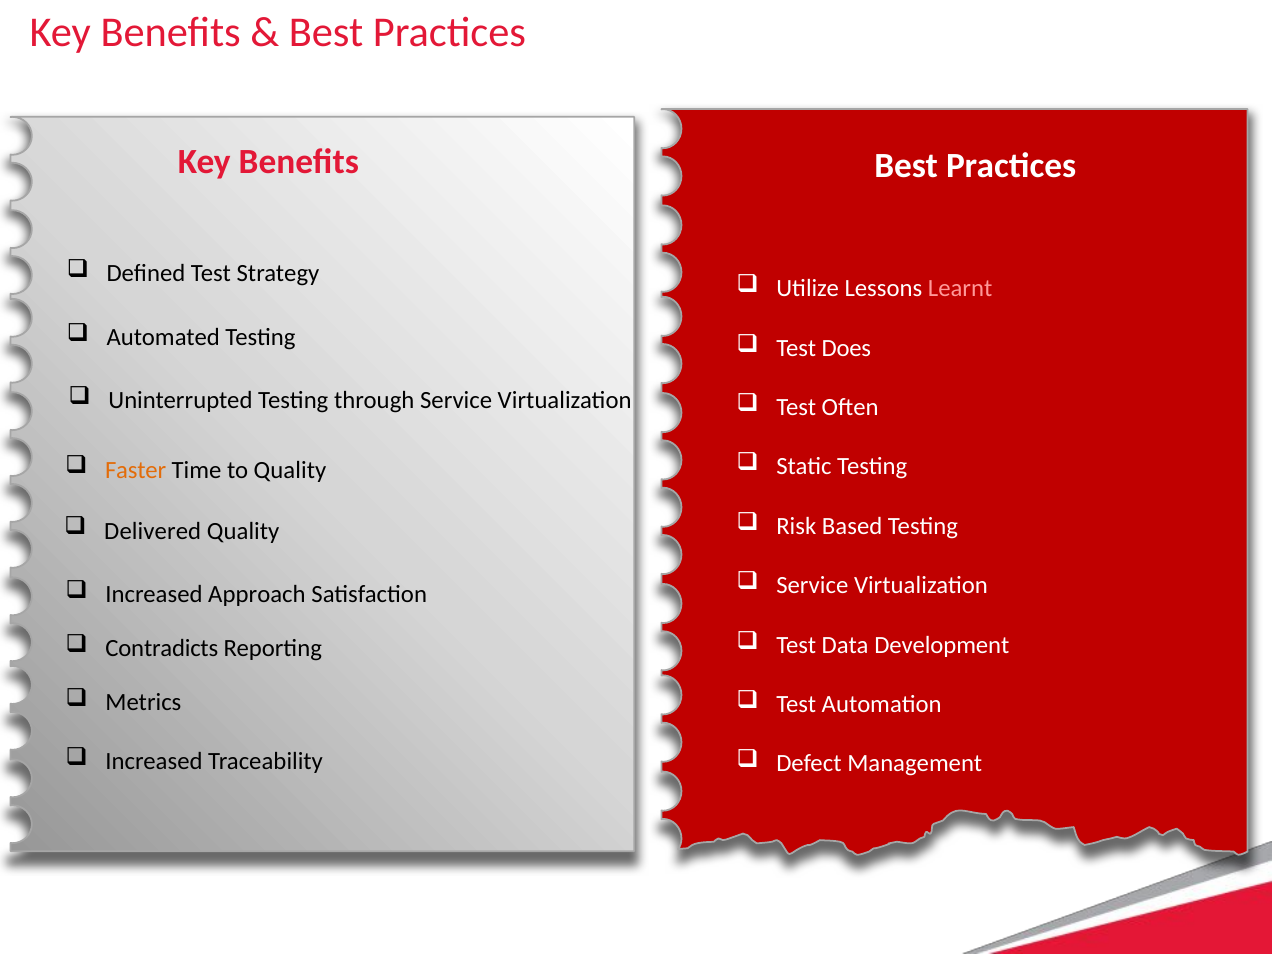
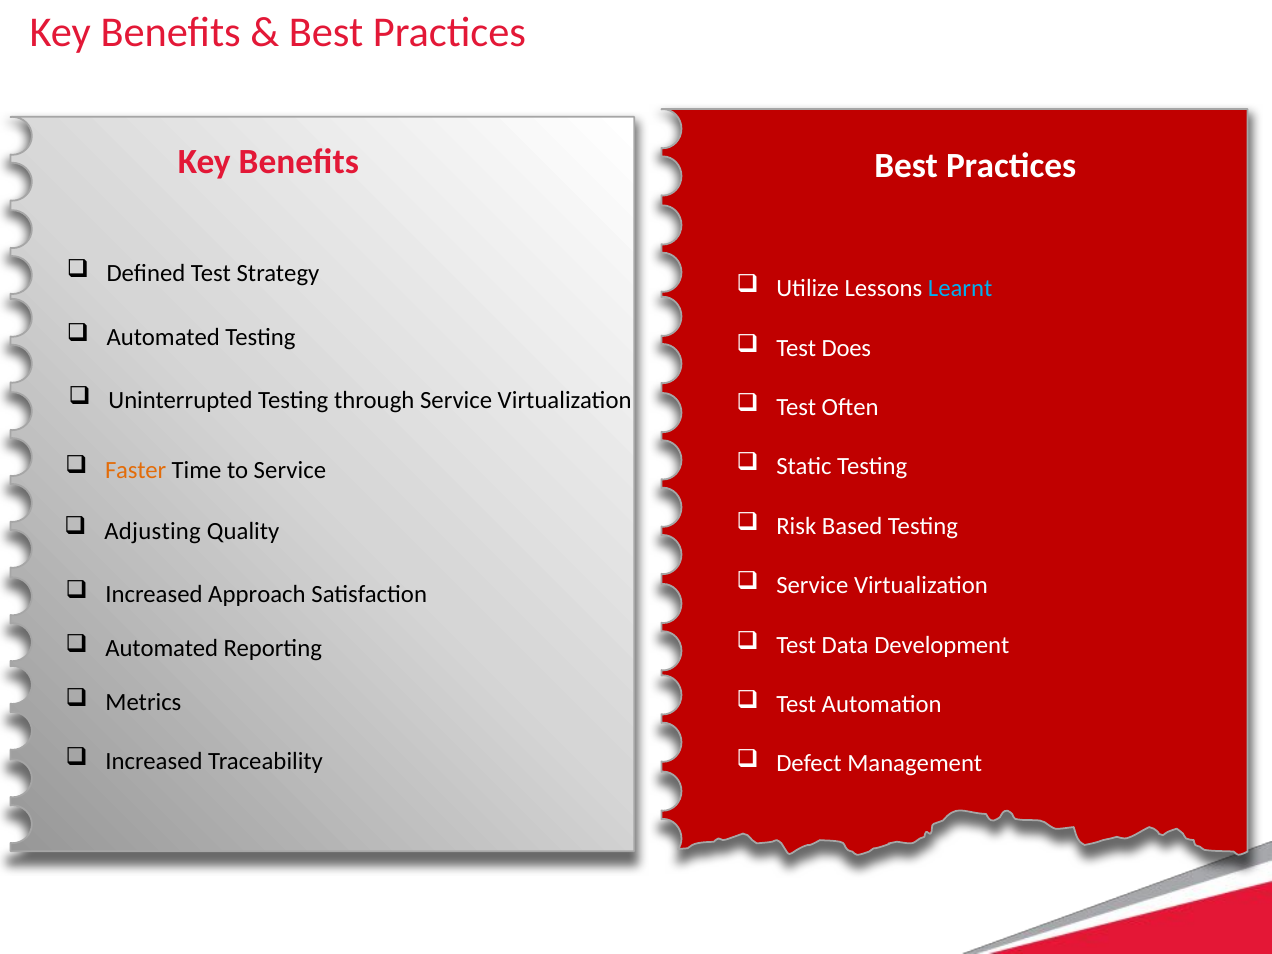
Learnt colour: pink -> light blue (960, 289)
to Quality: Quality -> Service (290, 470)
Delivered: Delivered -> Adjusting (153, 531)
Contradicts: Contradicts -> Automated (162, 648)
